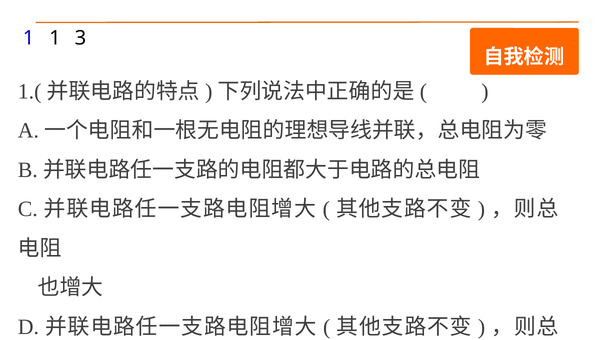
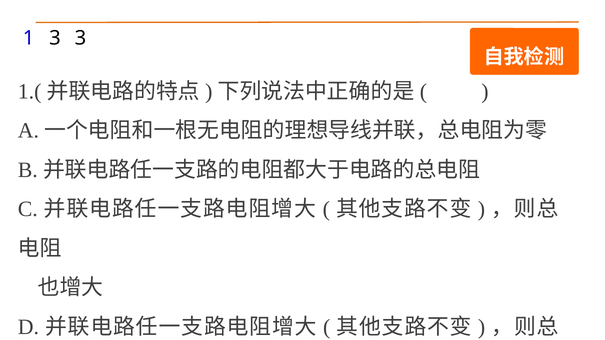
1 1: 1 -> 3 (55, 38)
